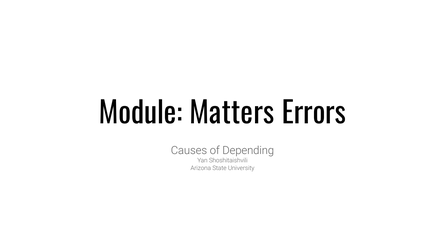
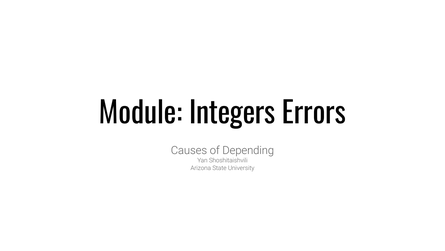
Matters: Matters -> Integers (232, 113)
